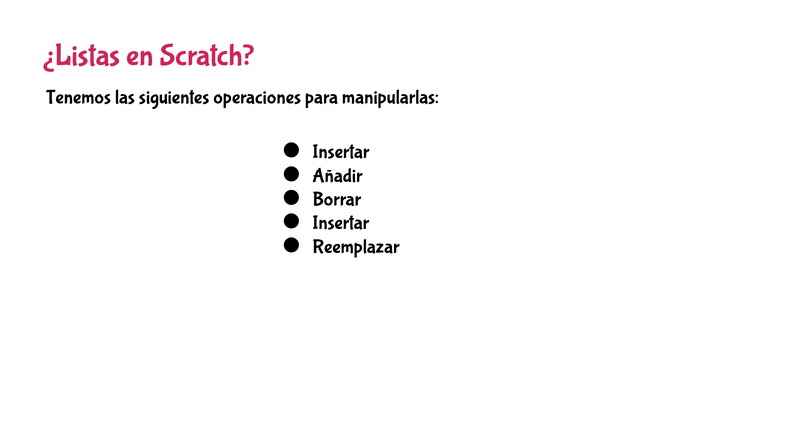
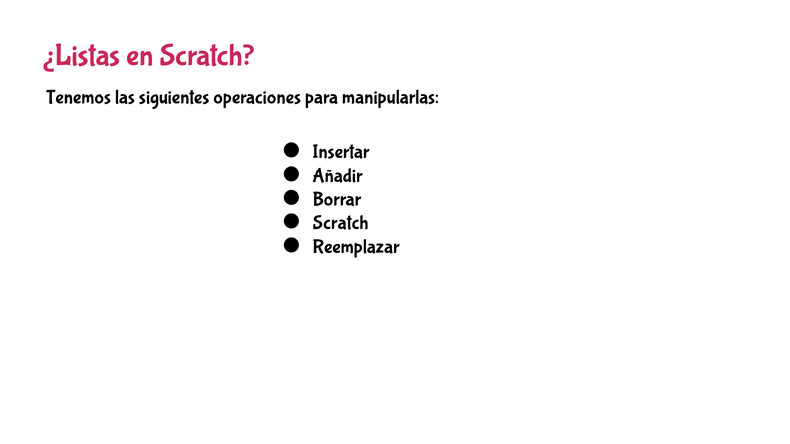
Insertar: Insertar -> Scratch (341, 223)
